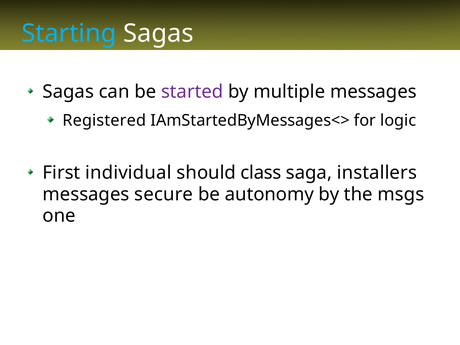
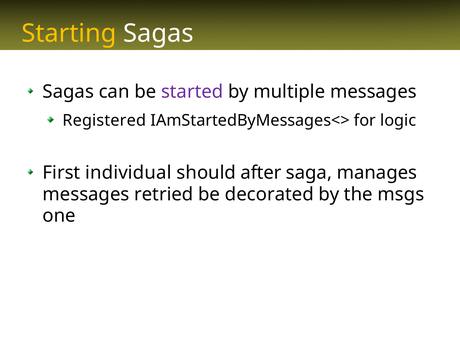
Starting colour: light blue -> yellow (69, 33)
class: class -> after (261, 173)
installers: installers -> manages (377, 173)
secure: secure -> retried (164, 194)
autonomy: autonomy -> decorated (269, 194)
